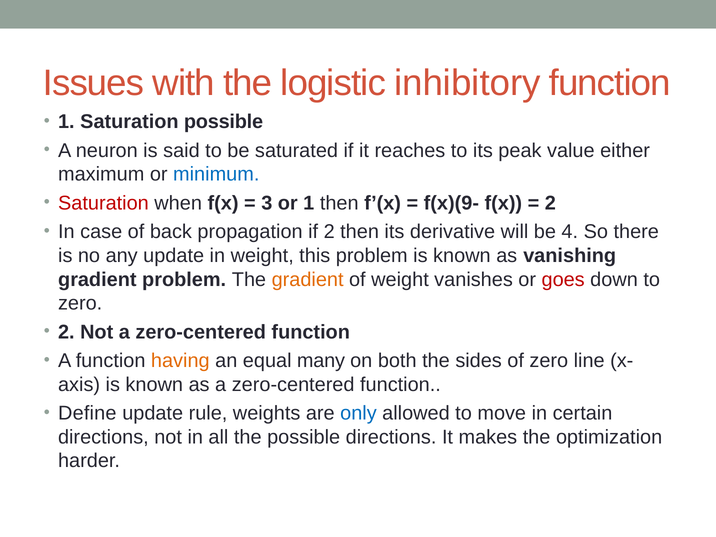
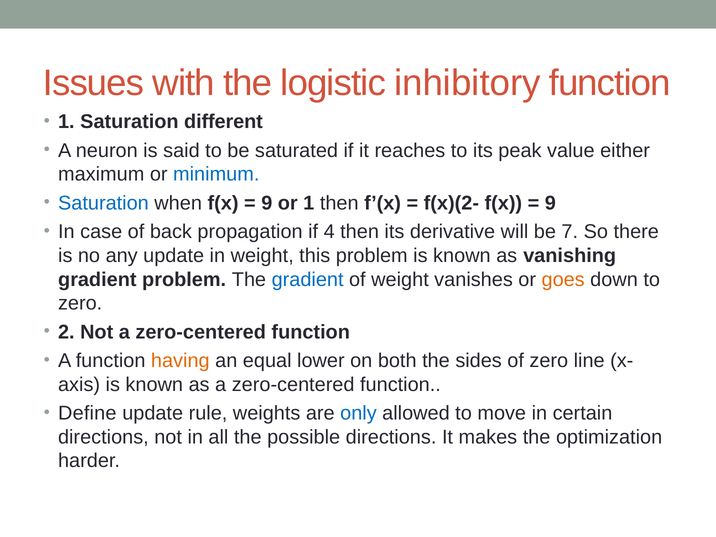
Saturation possible: possible -> different (223, 122)
Saturation colour: red -> blue (103, 203)
3: 3 -> 9 (267, 203)
f(x)(9-: f(x)(9- -> f(x)(2- (451, 203)
2: 2 -> 9 (550, 203)
if 2: 2 -> 4 (329, 232)
4: 4 -> 7 (570, 232)
gradient colour: orange -> blue (308, 279)
goes colour: red -> orange (563, 279)
many: many -> lower (321, 361)
